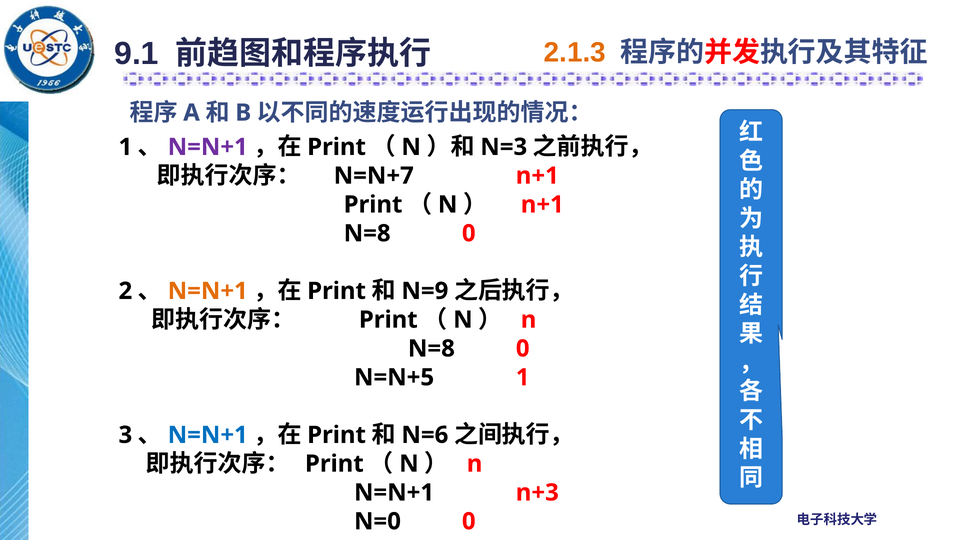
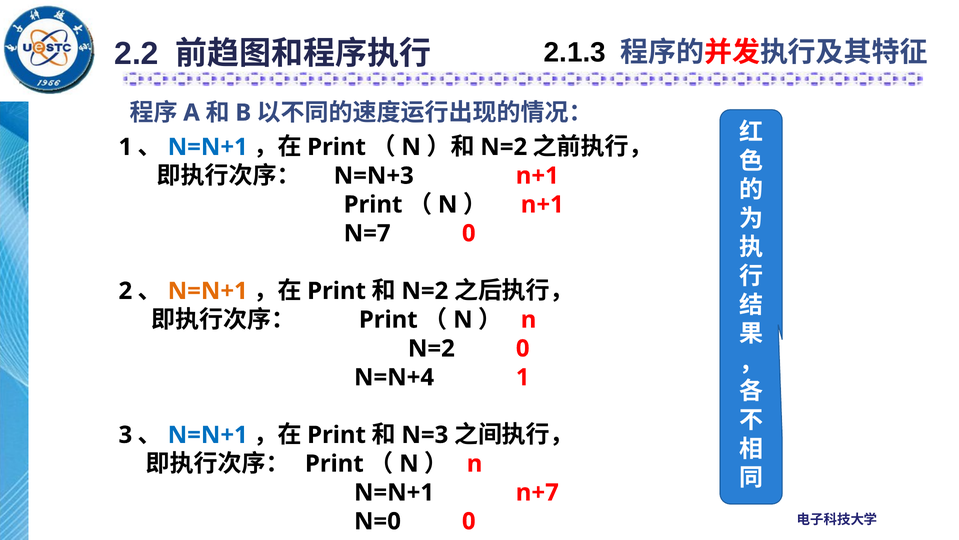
9.1: 9.1 -> 2.2 (137, 54)
2.1.3 colour: orange -> black (575, 53)
N=N+1 colour: purple -> blue (208, 147)
N=3: N=3 -> N=2 (504, 147)
N=N+7: N=N+7 -> N=N+3 (374, 176)
N=8: N=8 -> N=7 (367, 233)
N=9: N=9 -> N=2 (425, 291)
N=8: N=8 -> N=2 (431, 348)
N=N+5: N=N+5 -> N=N+4 (394, 377)
N=6: N=6 -> N=3 (425, 435)
n+3: n+3 -> n+7 (537, 492)
